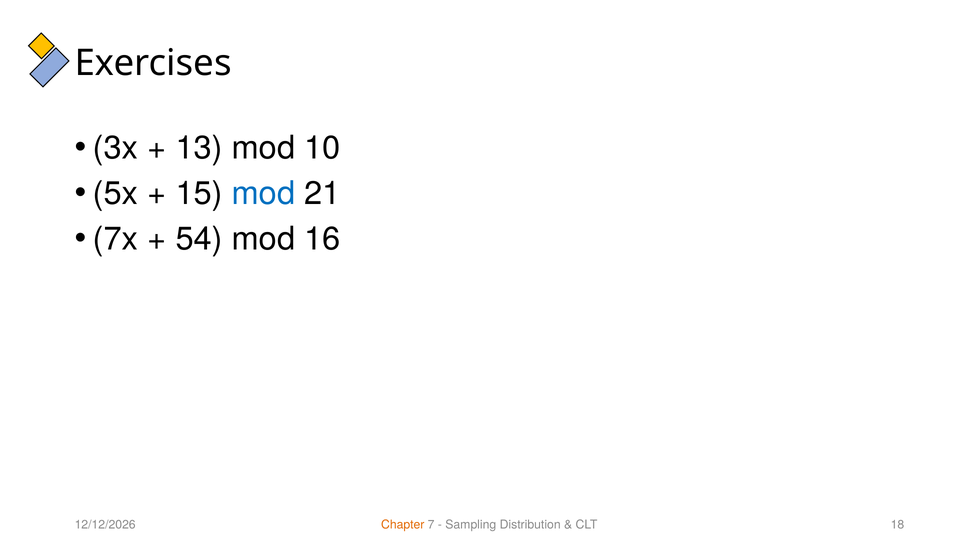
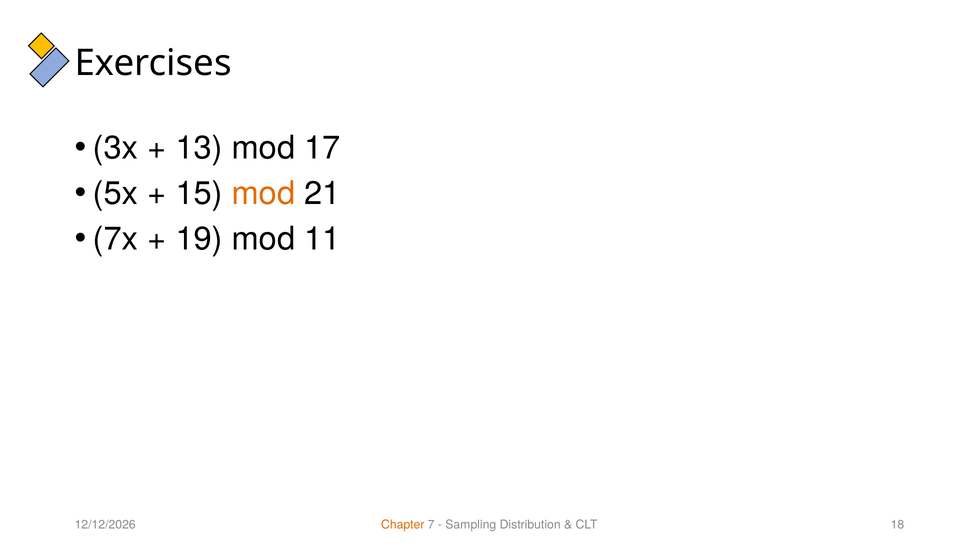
10: 10 -> 17 (322, 148)
mod colour: blue -> orange (264, 193)
54: 54 -> 19 (199, 239)
16: 16 -> 11 (322, 239)
